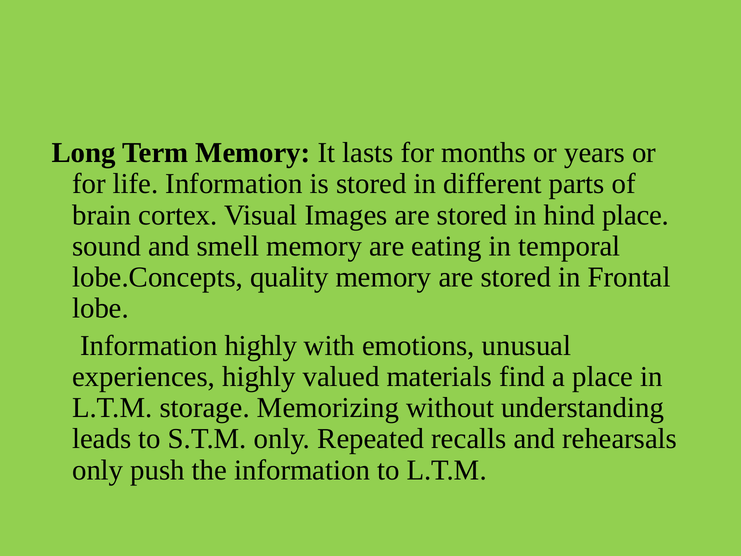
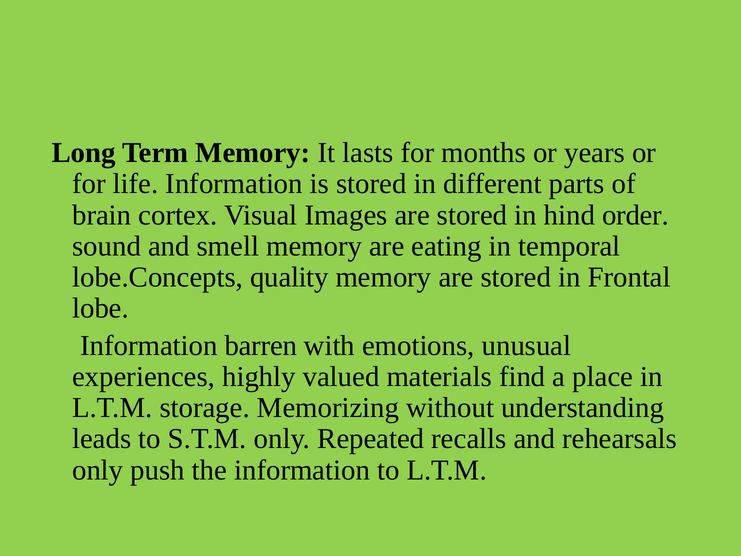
hind place: place -> order (635, 215)
Information highly: highly -> barren (261, 345)
